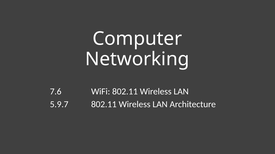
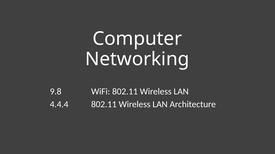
7.6: 7.6 -> 9.8 (56, 92)
5.9.7: 5.9.7 -> 4.4.4 (59, 105)
